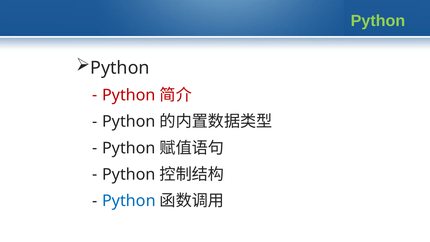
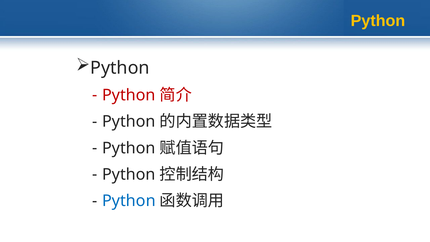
Python colour: light green -> yellow (378, 21)
